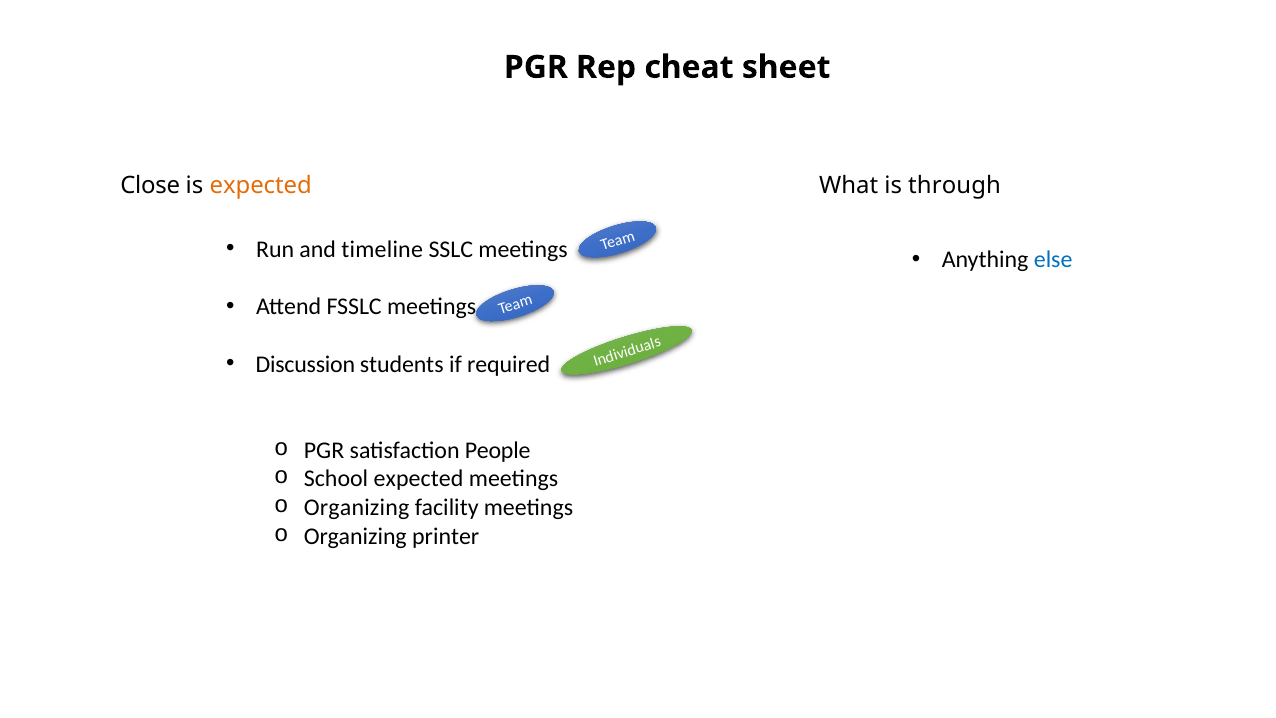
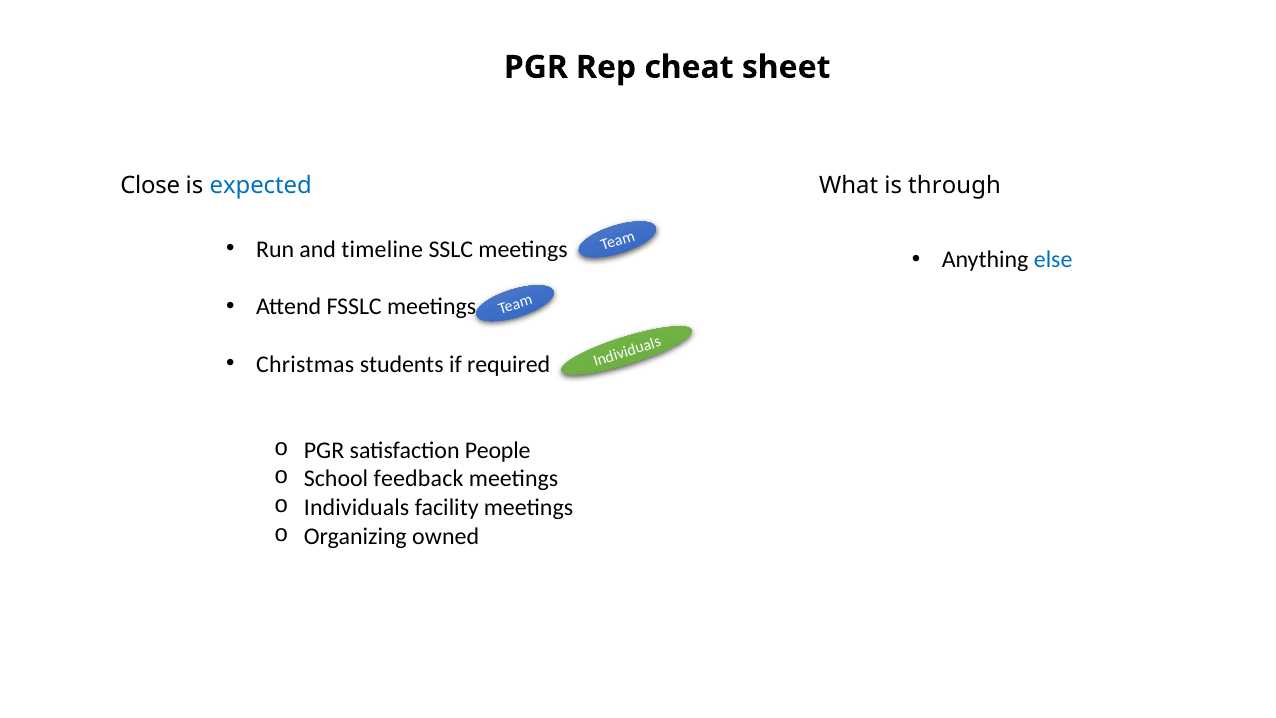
expected colour: orange -> blue (261, 185)
Discussion: Discussion -> Christmas (305, 364)
School expected: expected -> feedback (418, 479)
Organizing: Organizing -> Individuals (357, 508)
printer: printer -> owned (446, 536)
